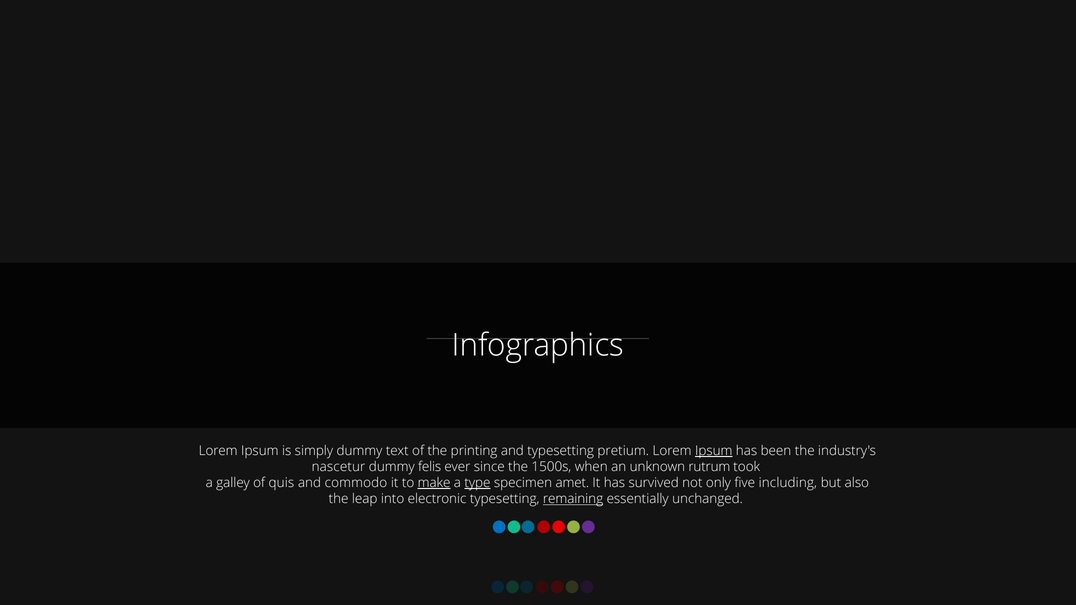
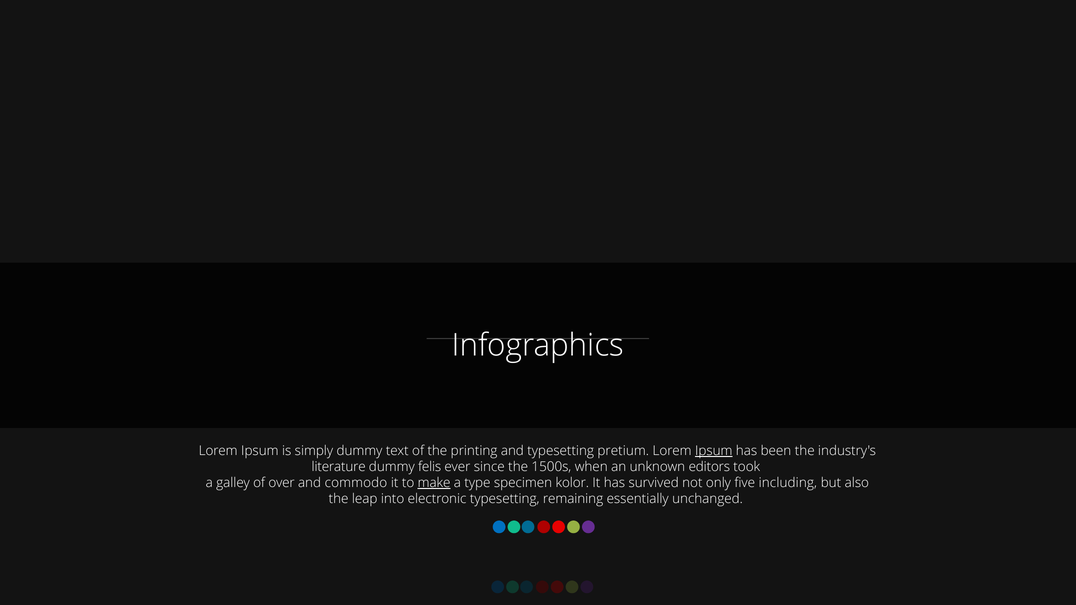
nascetur: nascetur -> literature (339, 467)
rutrum: rutrum -> editors (709, 467)
quis: quis -> over (282, 483)
type underline: present -> none (477, 483)
amet: amet -> kolor (572, 483)
remaining underline: present -> none (573, 499)
